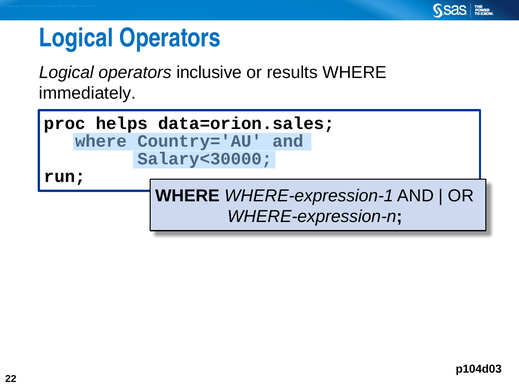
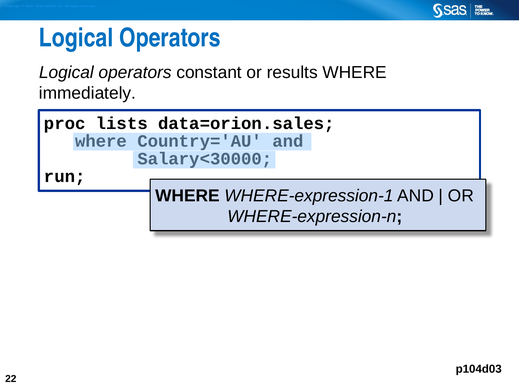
inclusive: inclusive -> constant (209, 72)
helps: helps -> lists (122, 124)
